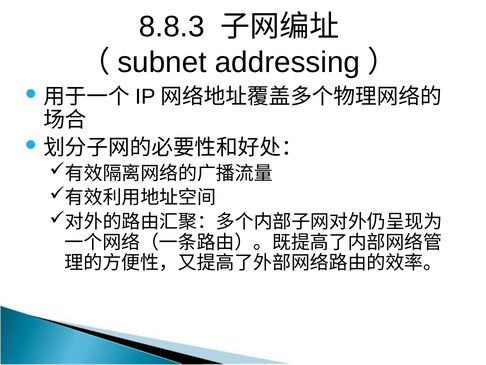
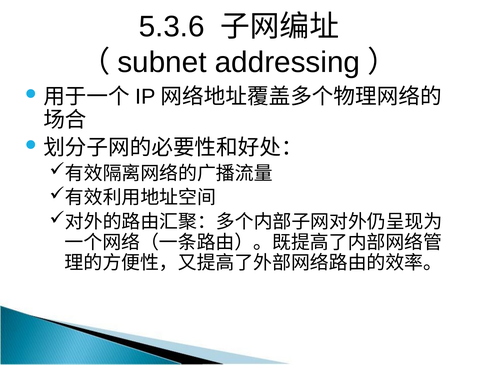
8.8.3: 8.8.3 -> 5.3.6 (172, 27)
